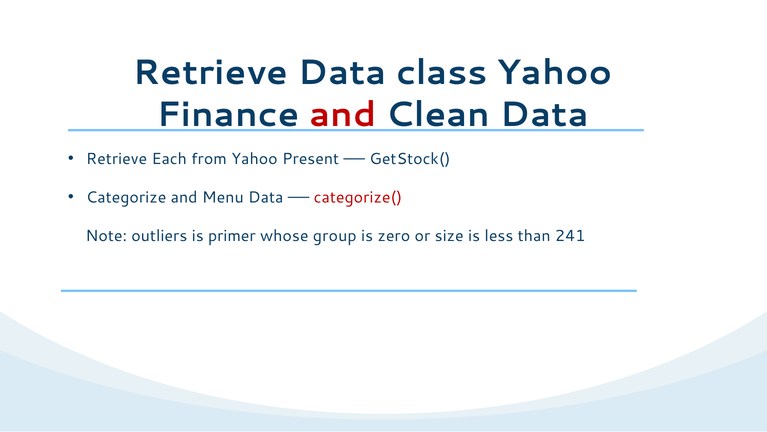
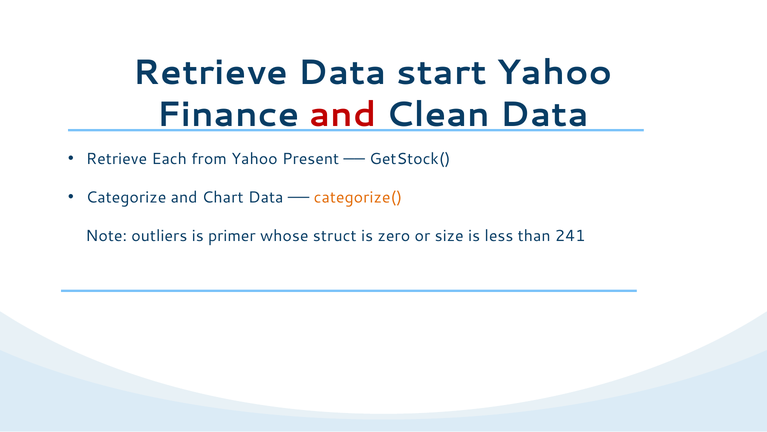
class: class -> start (441, 72)
Menu: Menu -> Chart (223, 197)
categorize( colour: red -> orange (358, 197)
group: group -> struct (335, 235)
